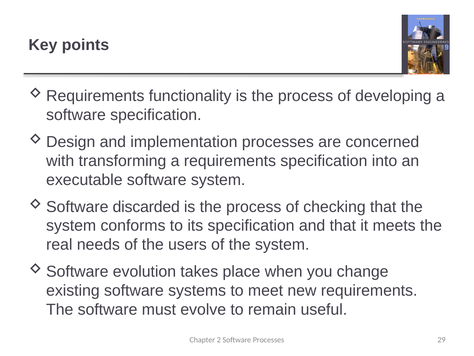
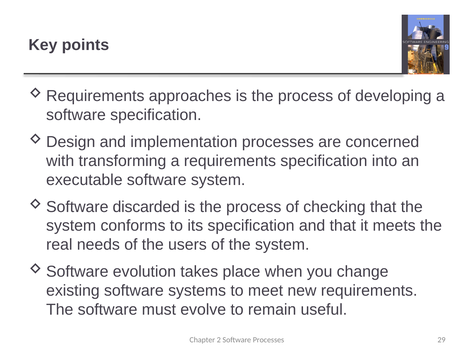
functionality: functionality -> approaches (190, 96)
